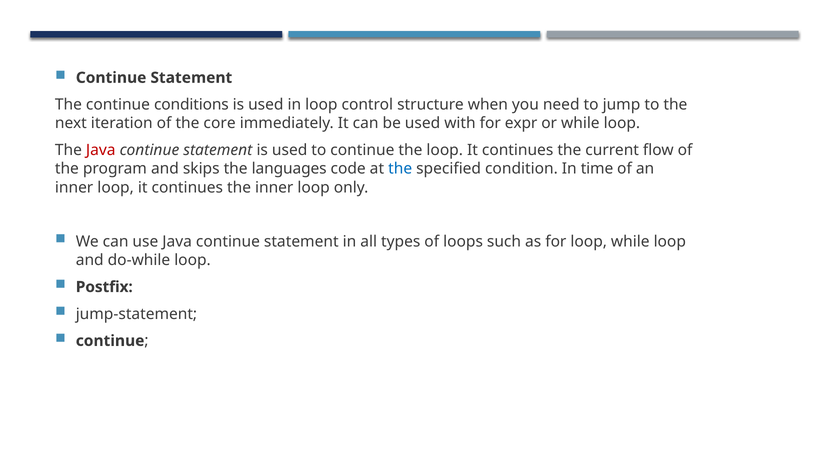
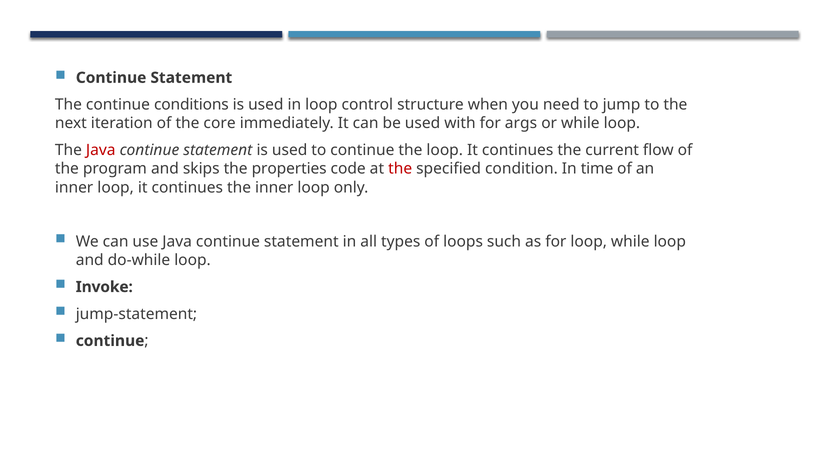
expr: expr -> args (521, 123)
languages: languages -> properties (289, 169)
the colour: blue -> red (400, 169)
Postfix: Postfix -> Invoke (104, 287)
